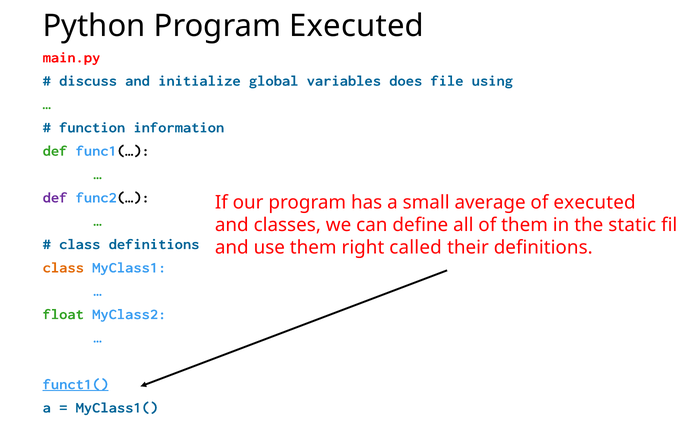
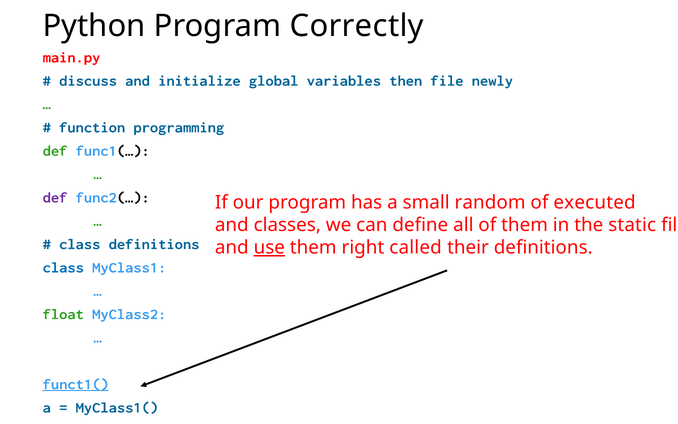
Program Executed: Executed -> Correctly (357, 26)
does: does -> then (406, 81)
using: using -> newly (492, 81)
information: information -> programming (179, 127)
average: average -> random (490, 202)
use underline: none -> present (269, 248)
class colour: orange -> blue (63, 267)
